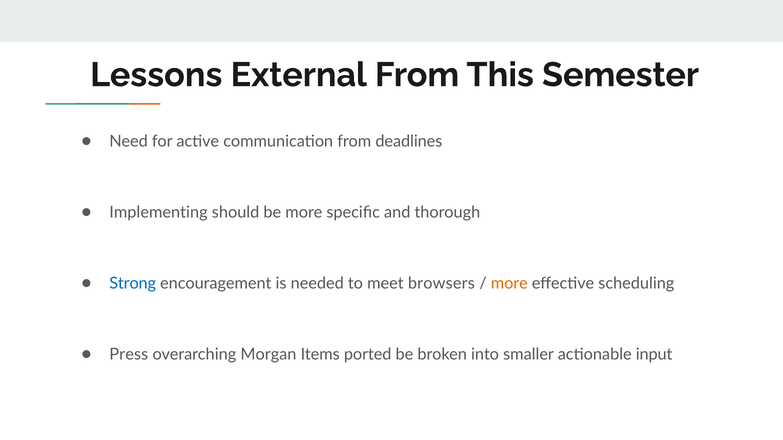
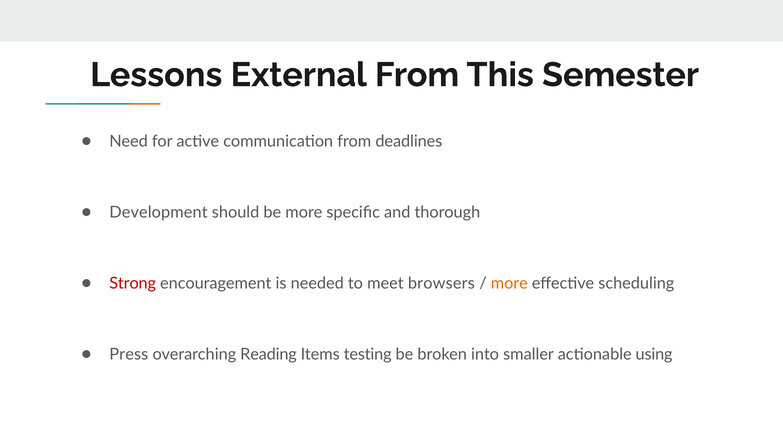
Implementing: Implementing -> Development (158, 212)
Strong colour: blue -> red (133, 283)
Morgan: Morgan -> Reading (269, 355)
ported: ported -> testing (368, 355)
input: input -> using (654, 355)
